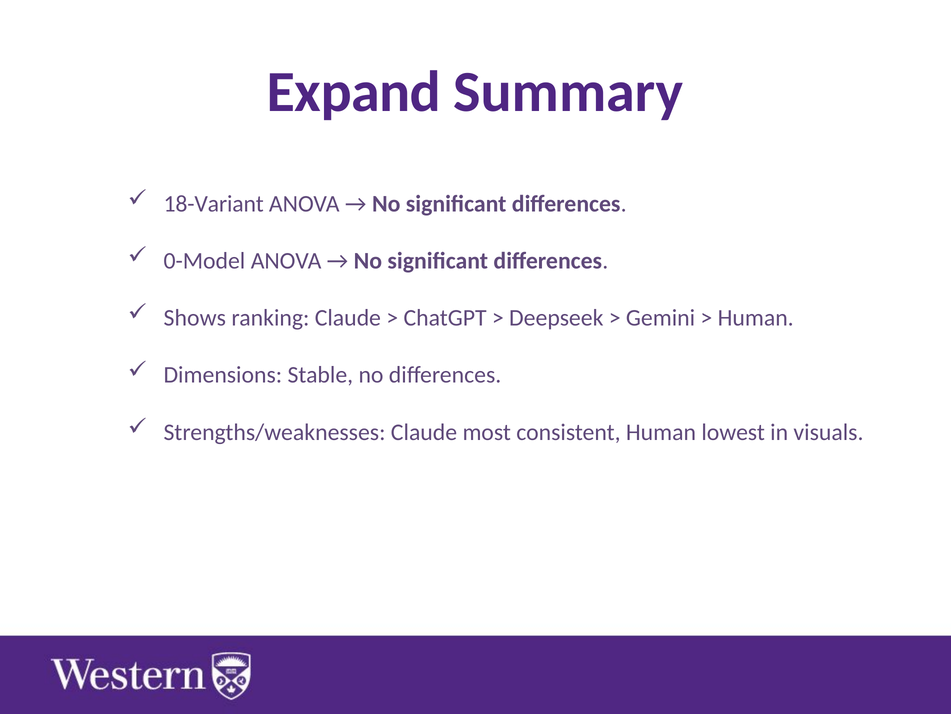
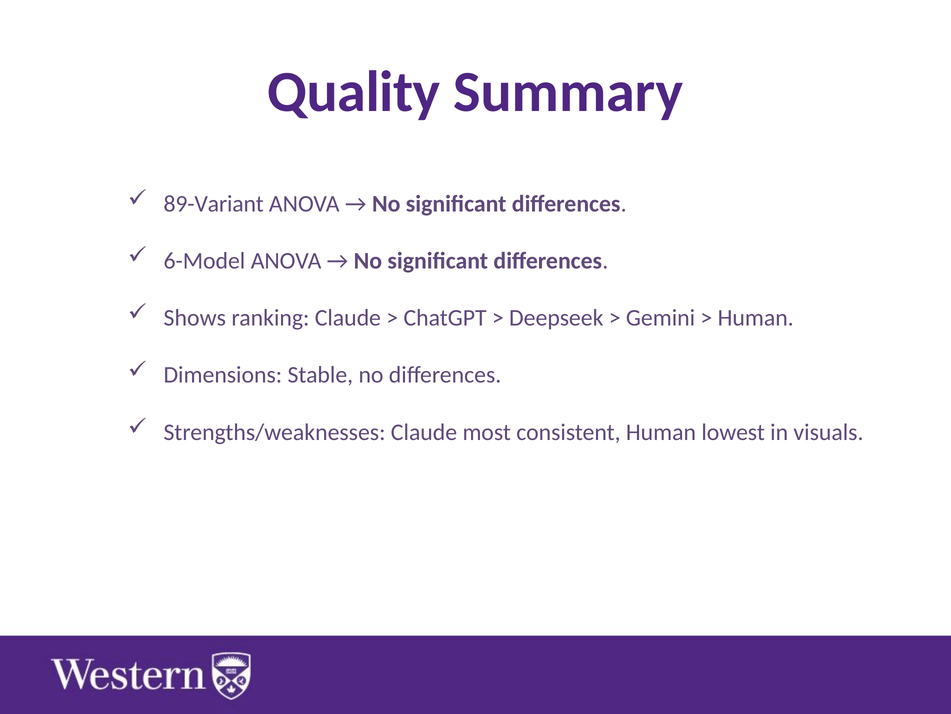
Expand: Expand -> Quality (354, 92)
18-Variant: 18-Variant -> 89-Variant (214, 203)
0-Model: 0-Model -> 6-Model (204, 261)
